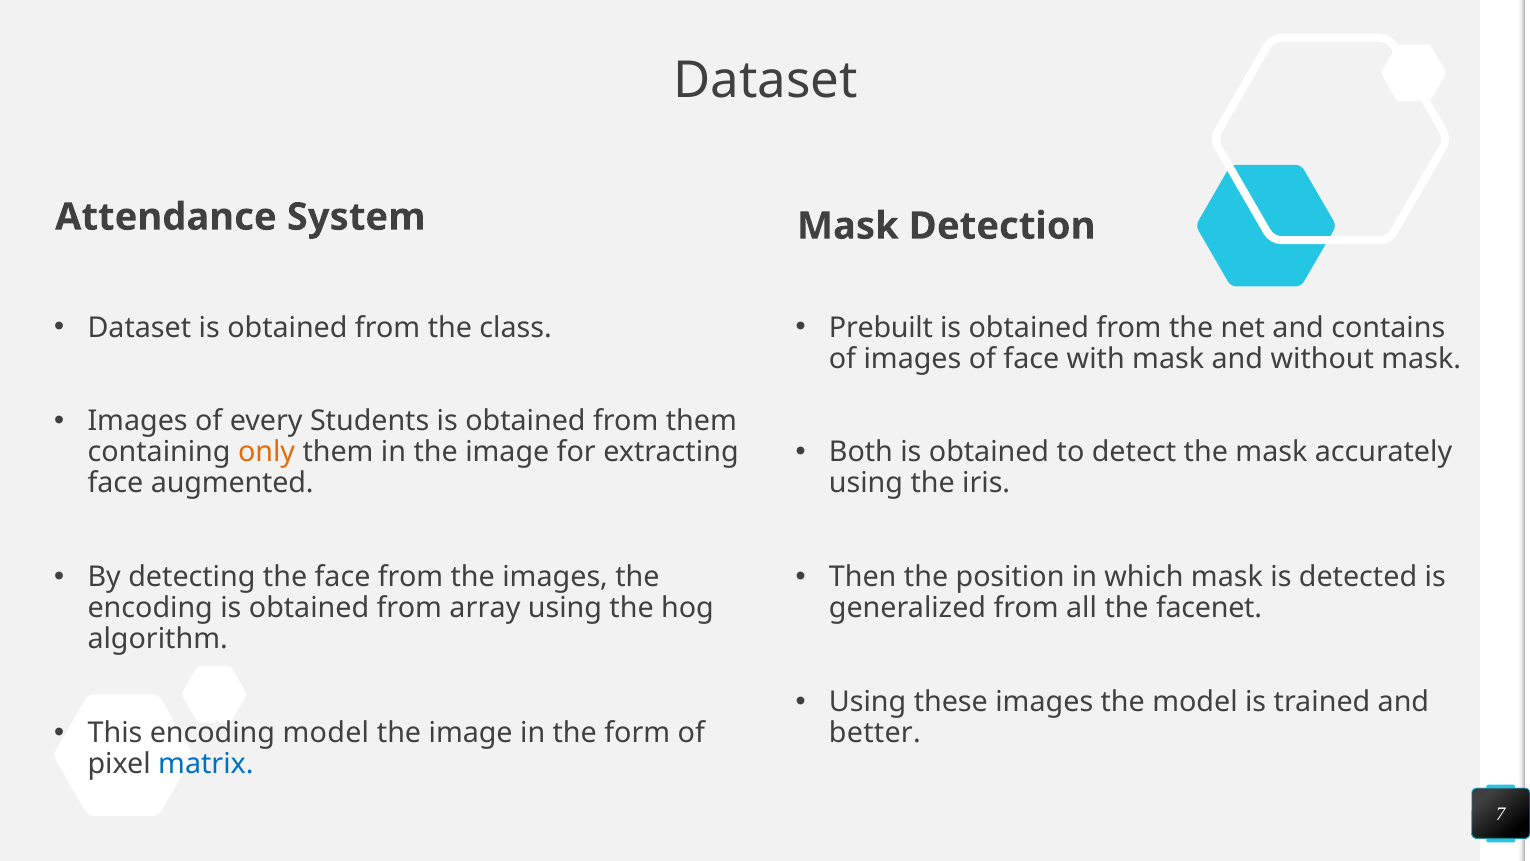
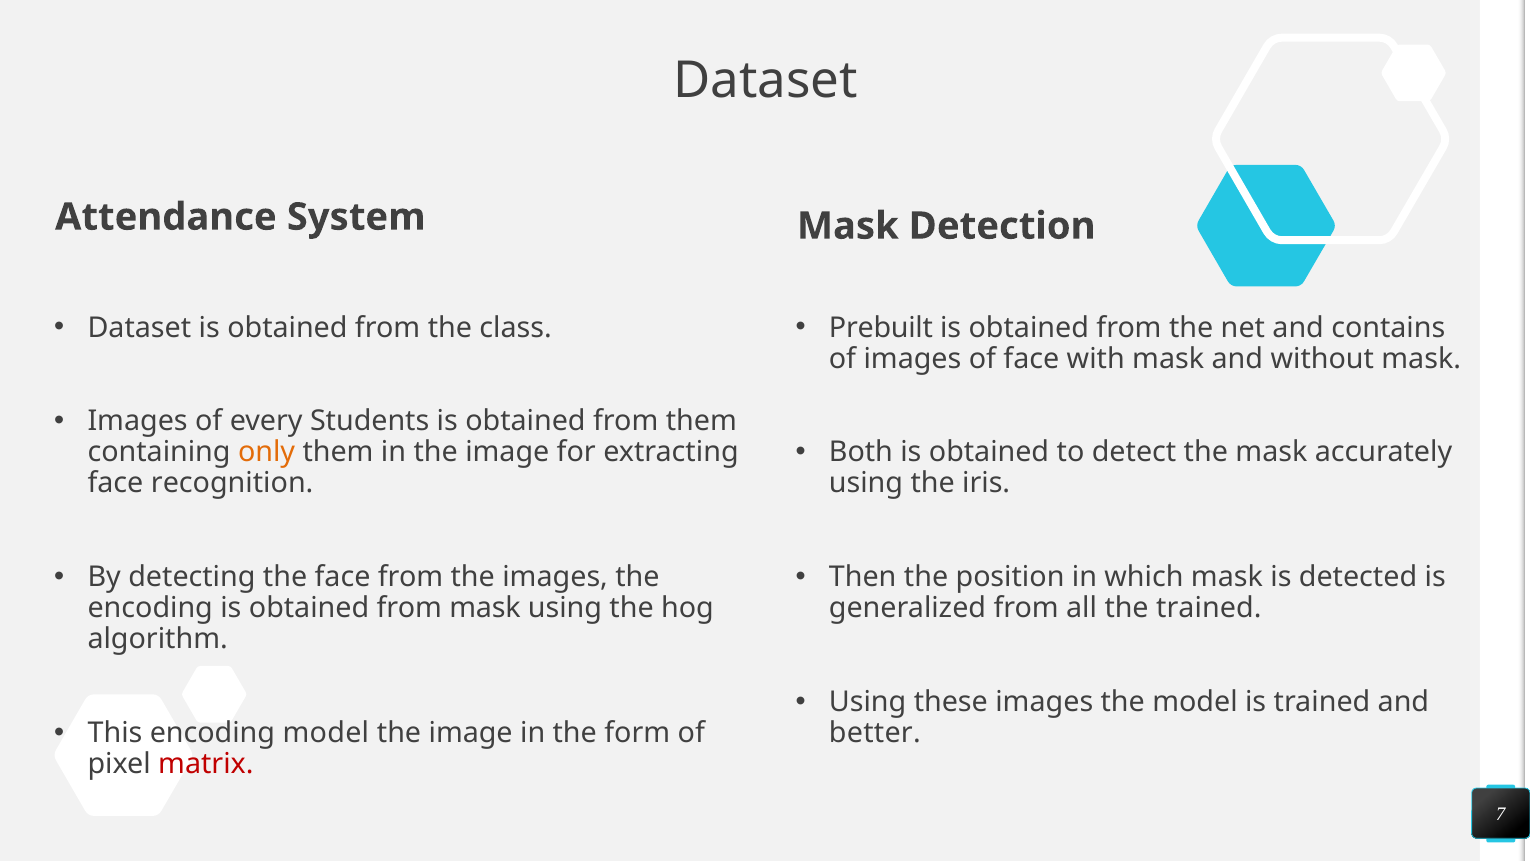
augmented: augmented -> recognition (232, 483)
from array: array -> mask (485, 608)
the facenet: facenet -> trained (1209, 608)
matrix colour: blue -> red (206, 764)
